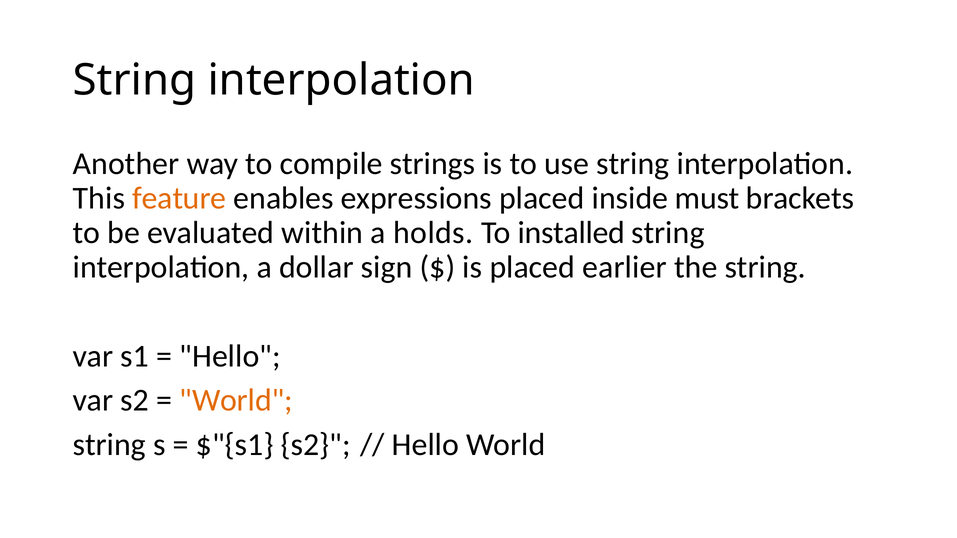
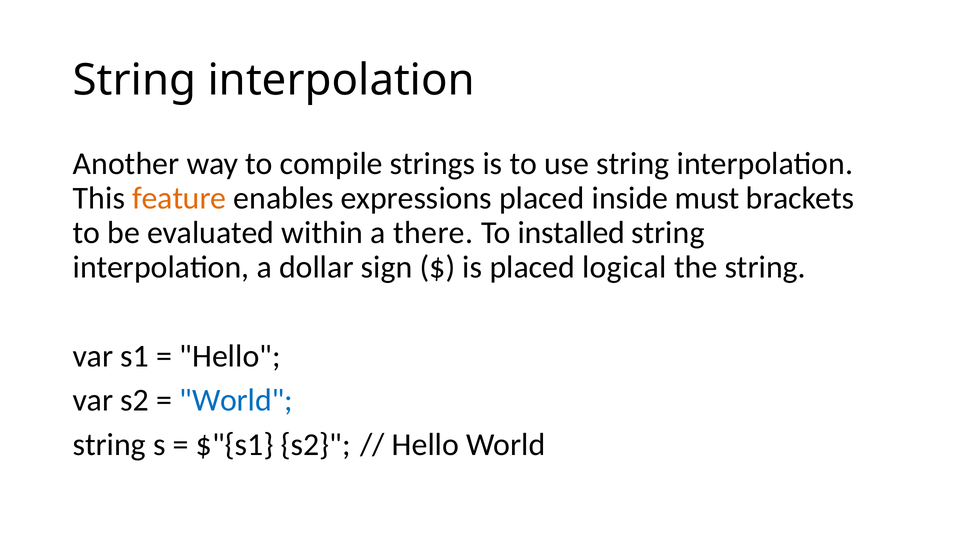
holds: holds -> there (433, 233)
earlier: earlier -> logical (624, 267)
World colour: orange -> blue (236, 401)
